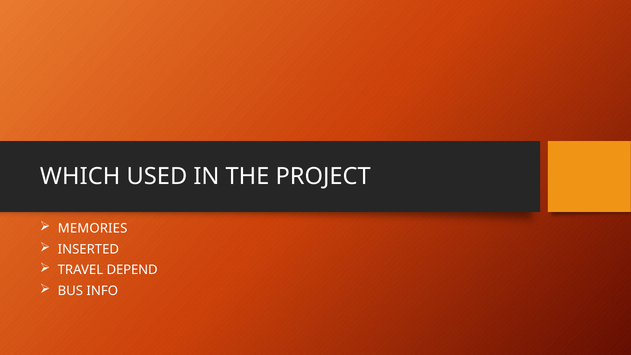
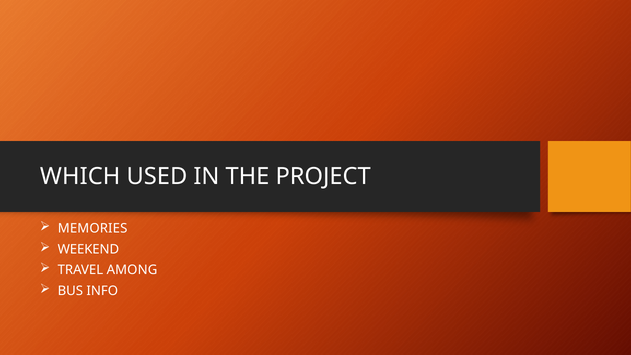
INSERTED: INSERTED -> WEEKEND (88, 249)
DEPEND: DEPEND -> AMONG (132, 270)
